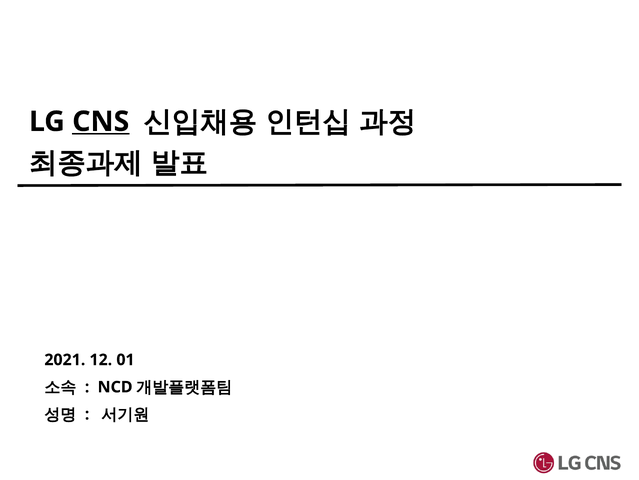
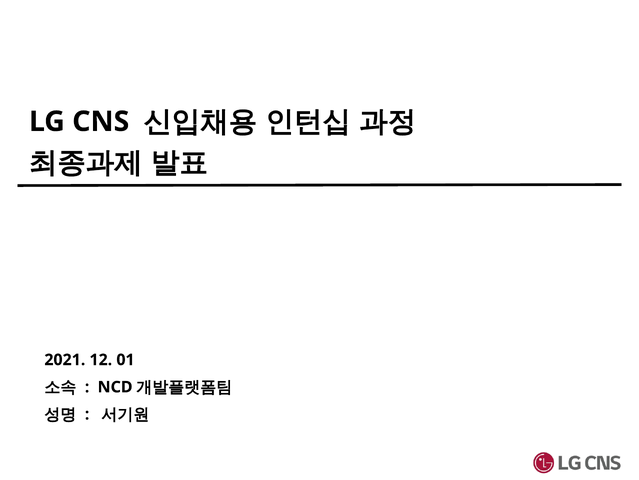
CNS underline: present -> none (101, 121)
